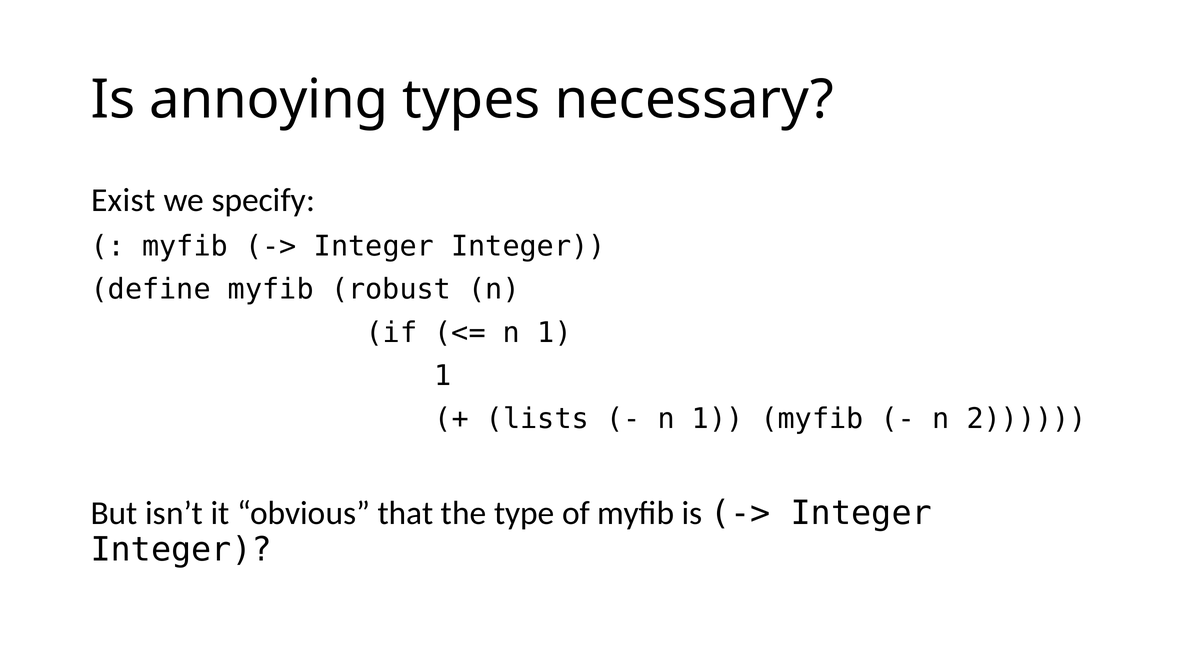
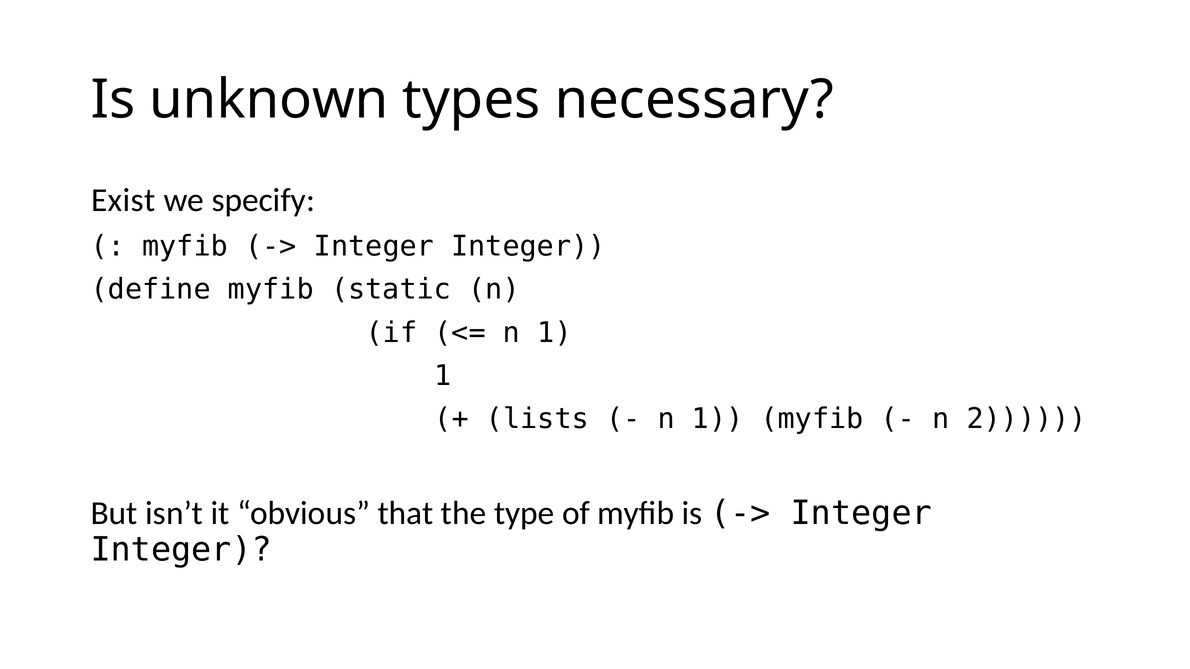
annoying: annoying -> unknown (269, 100)
robust: robust -> static (391, 290)
